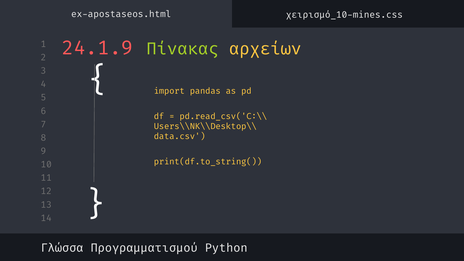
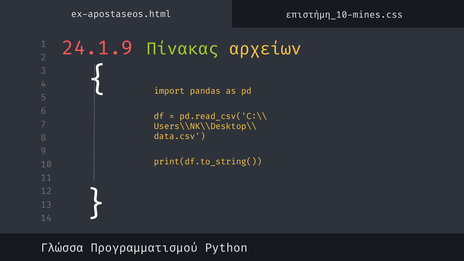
χειρισμό_10-mines.css: χειρισμό_10-mines.css -> επιστήμη_10-mines.css (344, 15)
